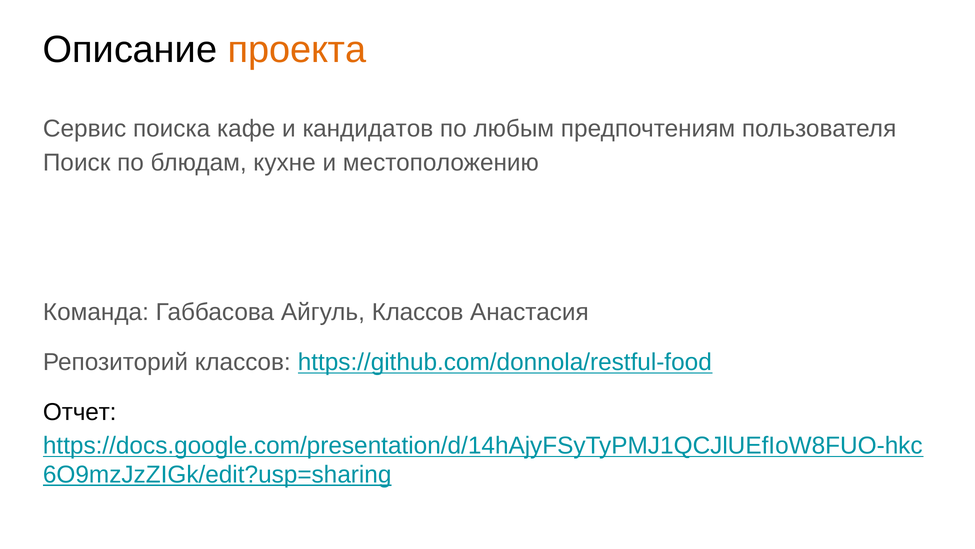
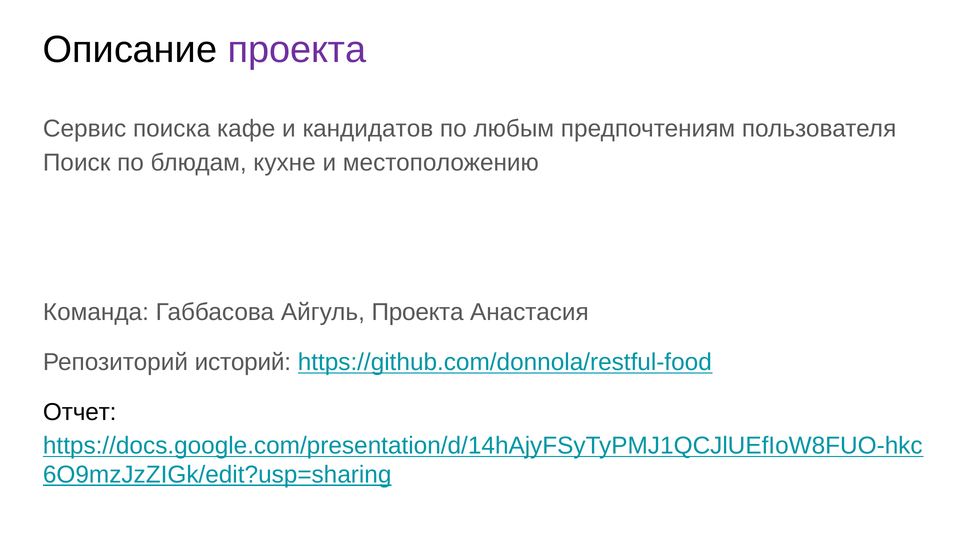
проекта colour: orange -> purple (297, 50)
Айгуль Классов: Классов -> Проекта (418, 312)
Репозиторий классов: классов -> историй (243, 362)
